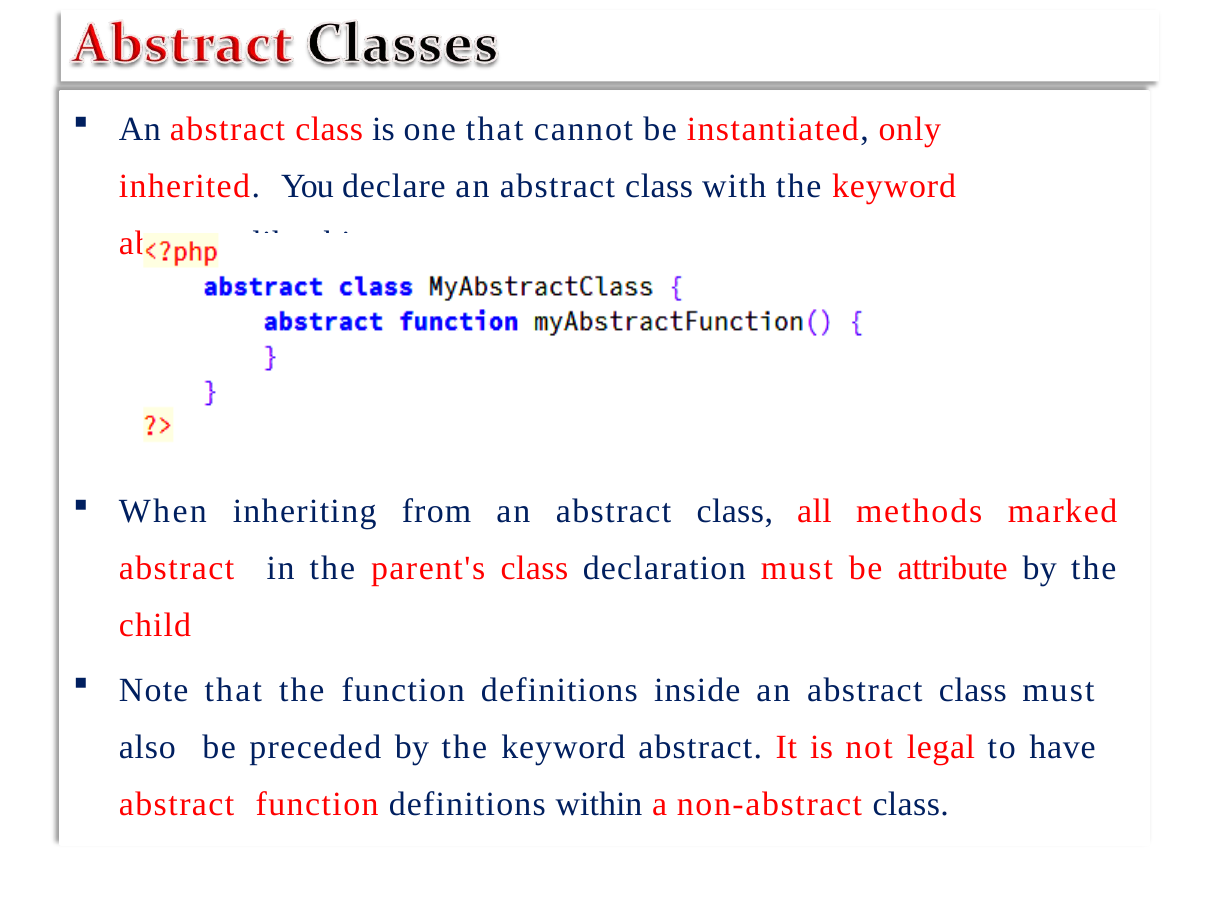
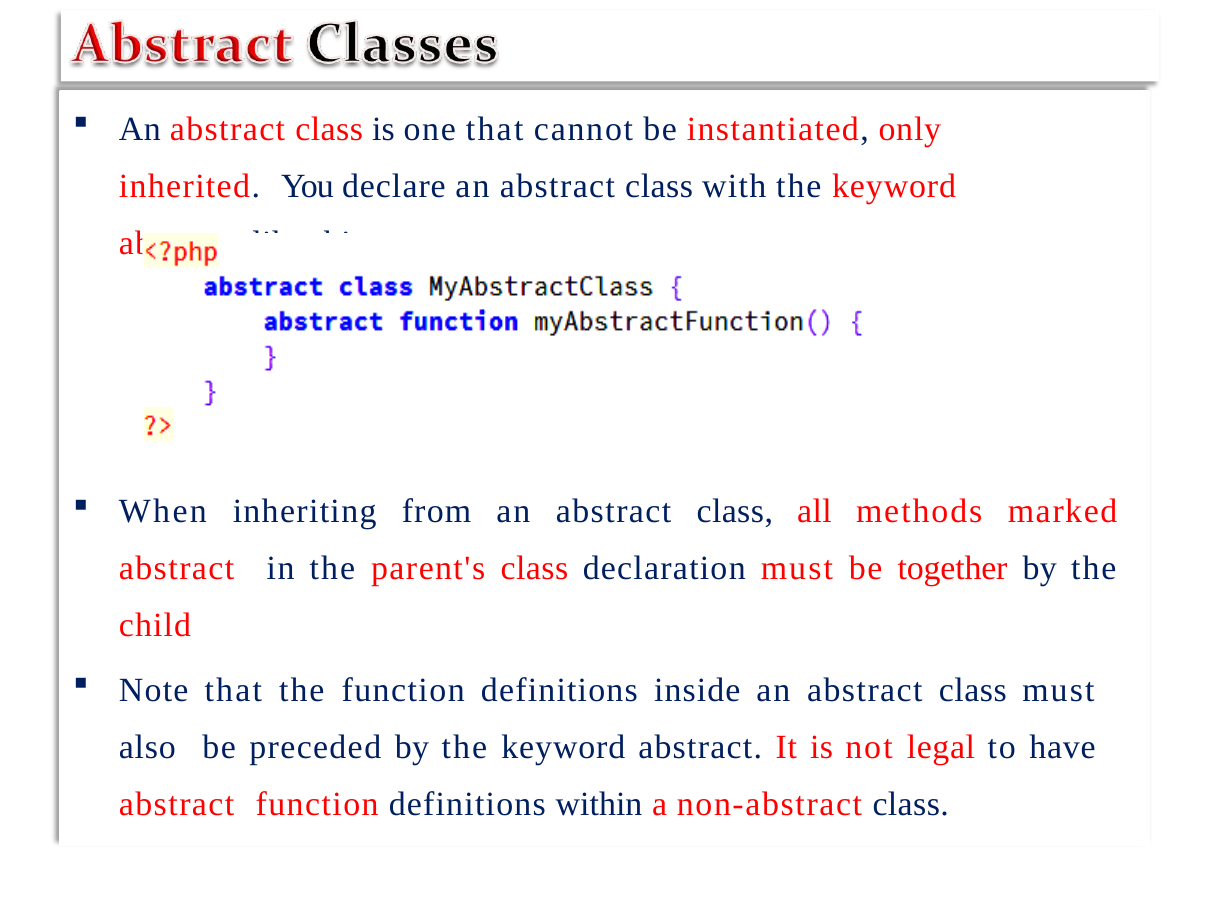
attribute: attribute -> together (953, 568)
